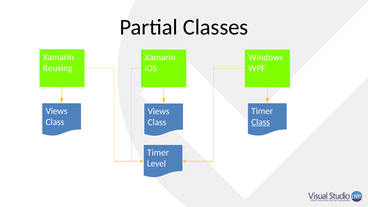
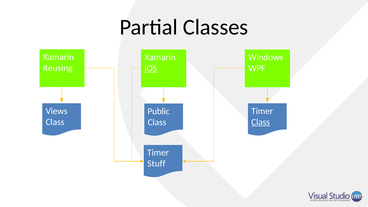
iOS underline: none -> present (151, 68)
Views: Views -> Public (159, 111)
Level: Level -> Stuff (156, 164)
